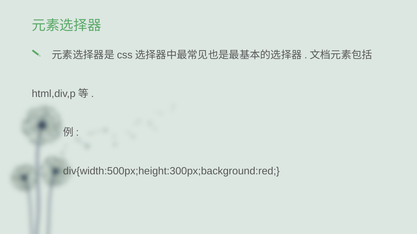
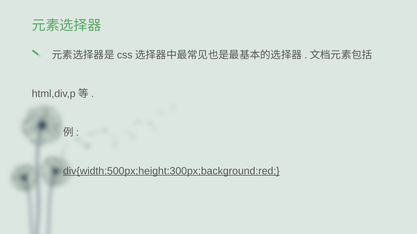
div{width:500px;height:300px;background:red underline: none -> present (171, 171)
